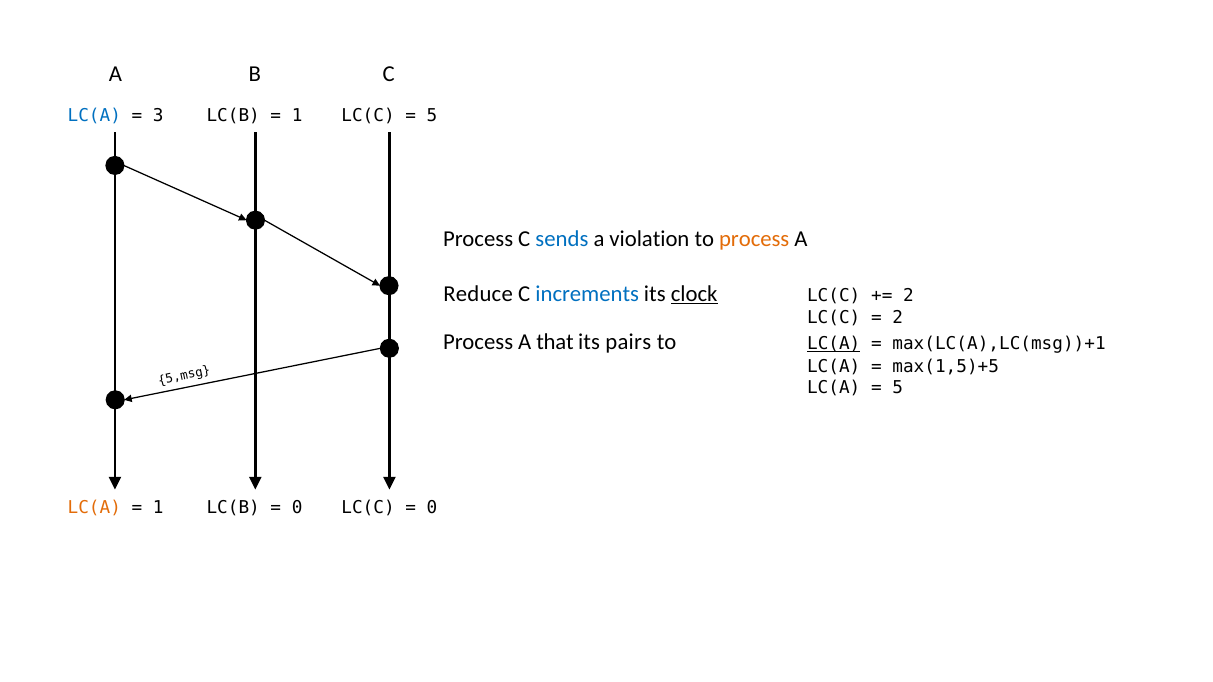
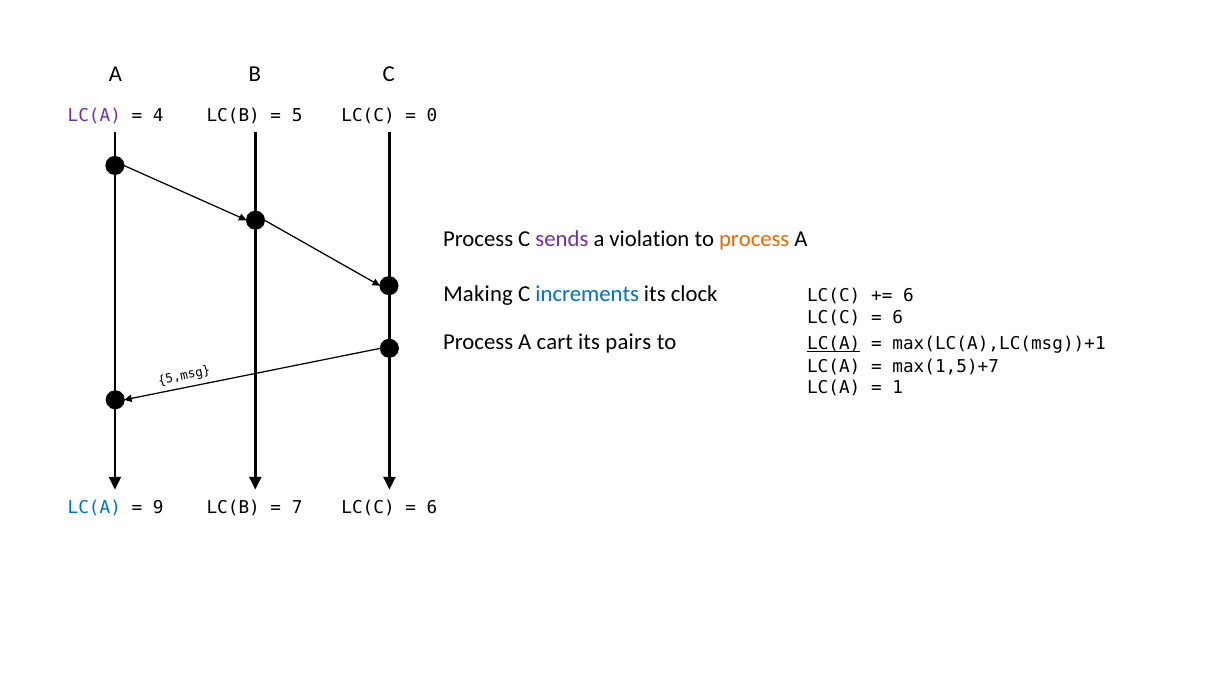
LC(A colour: blue -> purple (94, 116)
3: 3 -> 4 (158, 116)
1: 1 -> 5 (297, 116)
5: 5 -> 0 (432, 116)
sends colour: blue -> purple (562, 239)
Reduce: Reduce -> Making (478, 294)
clock underline: present -> none (694, 294)
2: 2 -> 6 (908, 296)
2: 2 -> 6 (898, 318)
that: that -> cart (555, 342)
max(1,5)+5: max(1,5)+5 -> max(1,5)+7 (946, 366)
5: 5 -> 1 (898, 388)
LC(A colour: orange -> blue (94, 508)
1: 1 -> 9 (158, 508)
0: 0 -> 7 (297, 508)
0: 0 -> 6 (432, 508)
